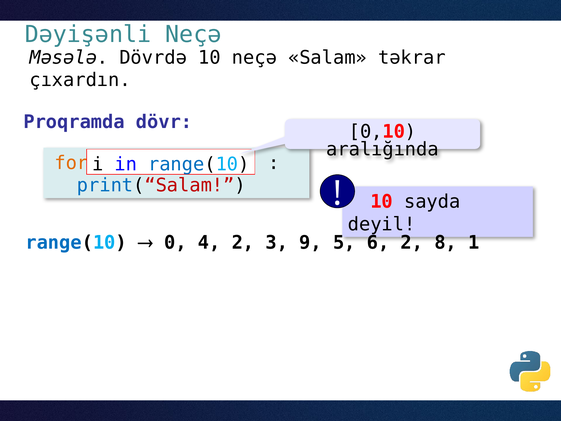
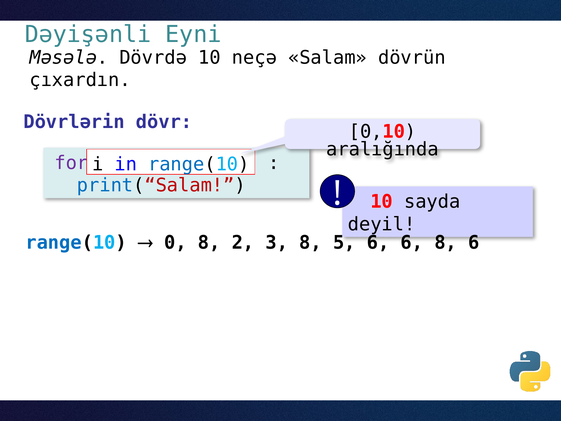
Dəyişənli Neçə: Neçə -> Eyni (193, 35)
təkrar: təkrar -> dövrün (412, 58)
Proqramda: Proqramda -> Dövrlərin (74, 122)
for colour: orange -> purple (71, 163)
0 4: 4 -> 8 (209, 242)
3 9: 9 -> 8 (311, 242)
6 2: 2 -> 6 (412, 242)
8 1: 1 -> 6 (474, 242)
